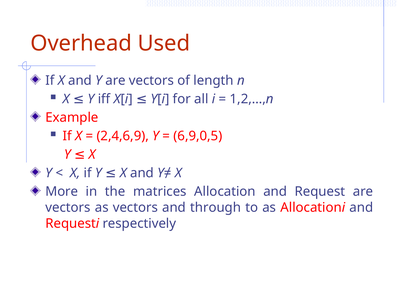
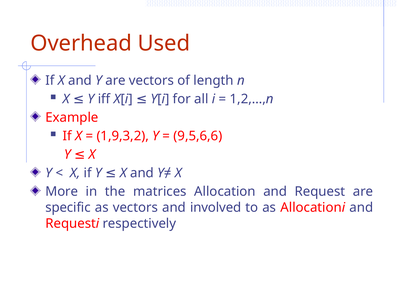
2,4,6,9: 2,4,6,9 -> 1,9,3,2 (123, 136)
6,9,0,5: 6,9,0,5 -> 9,5,6,6 (198, 136)
vectors: vectors -> specific (68, 207)
through: through -> involved (216, 207)
